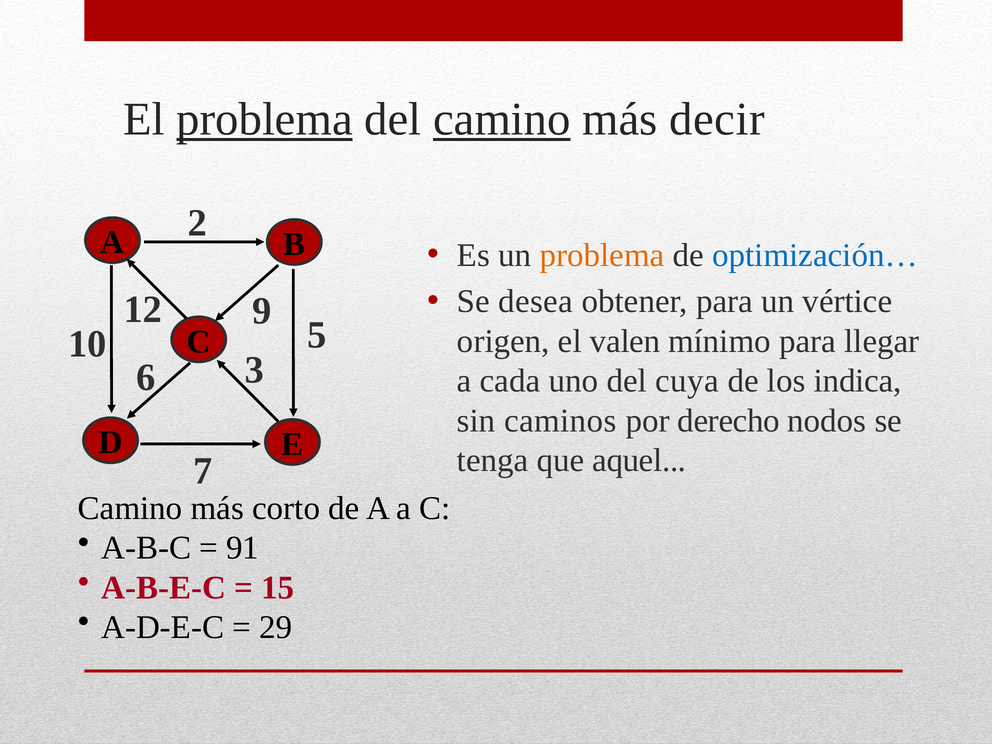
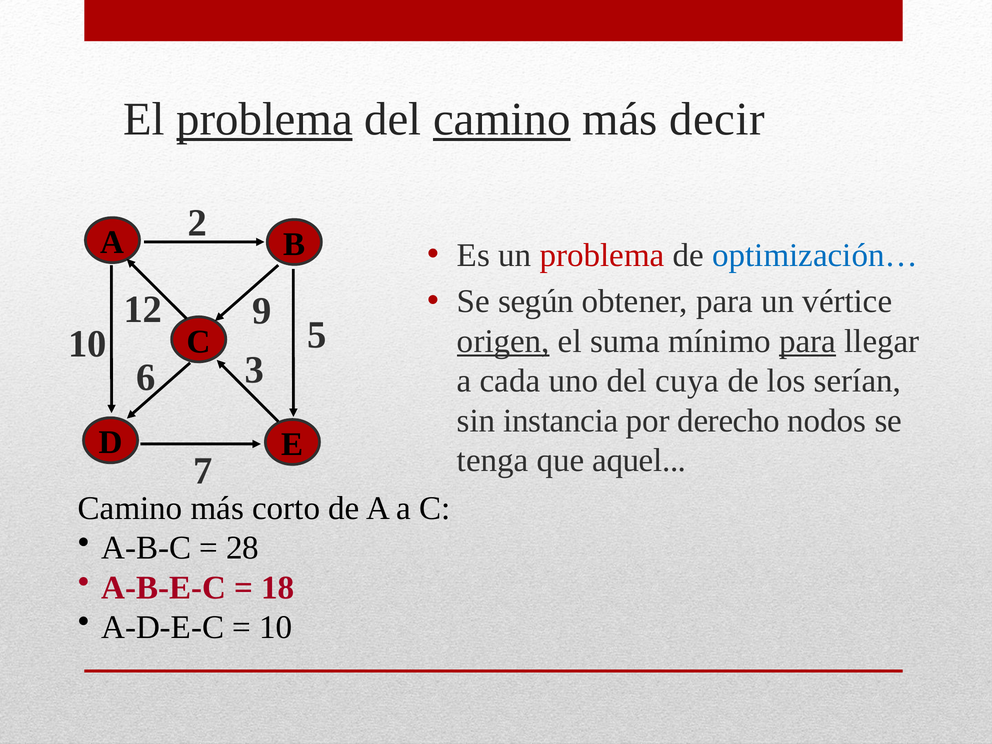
problema colour: orange -> red (602, 255)
desea: desea -> según (536, 302)
origen underline: none -> present (503, 341)
valen: valen -> suma (625, 341)
para underline: none -> present (808, 341)
indica: indica -> serían (857, 381)
caminos: caminos -> instancia (561, 421)
91: 91 -> 28 (242, 548)
15: 15 -> 18 (278, 588)
29: 29 -> 10 (276, 627)
